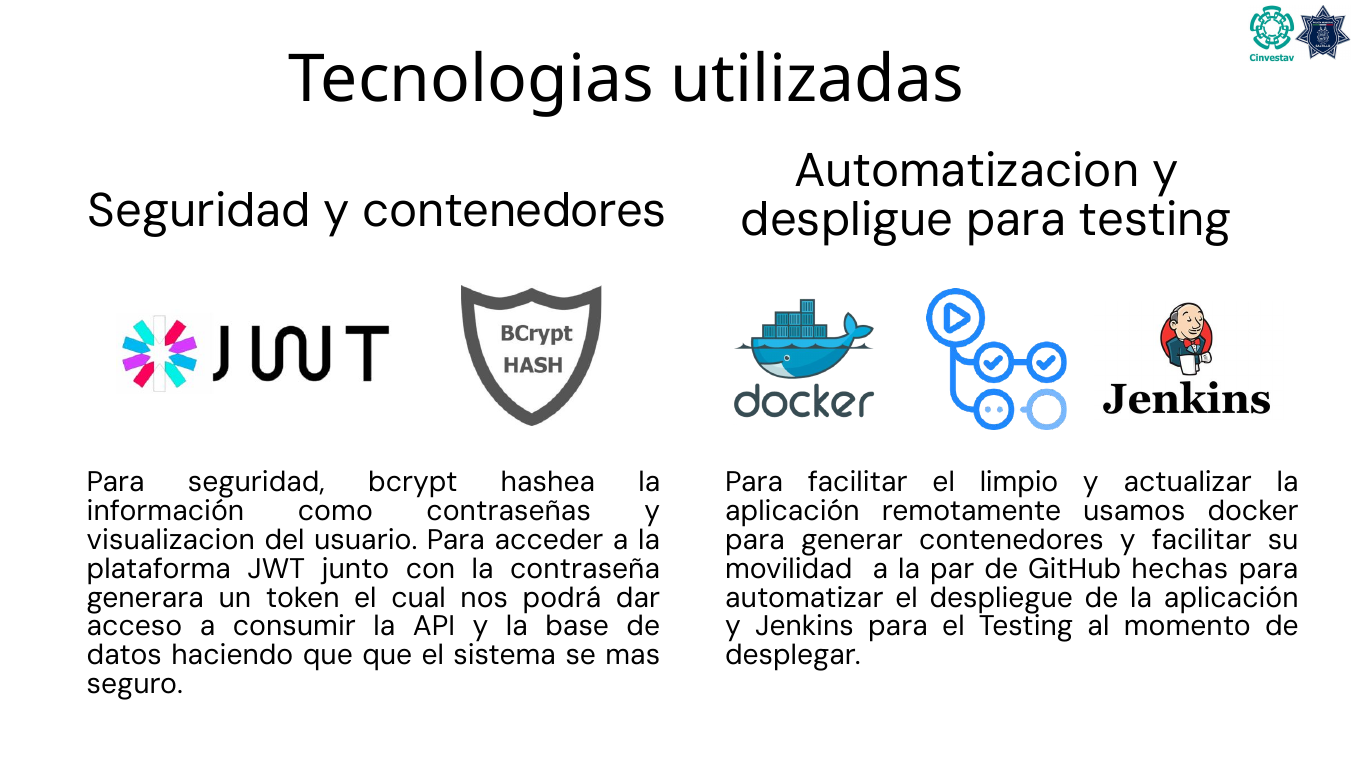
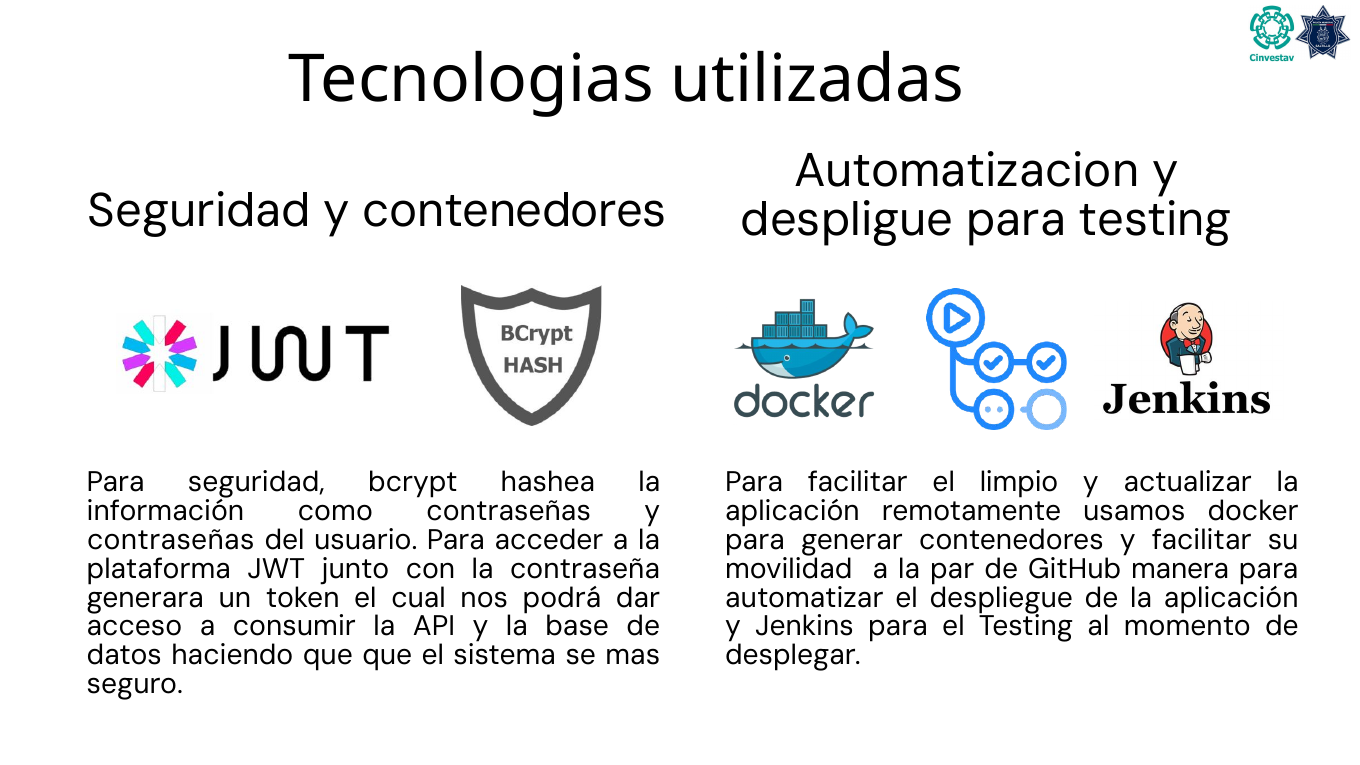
visualizacion: visualizacion -> contraseñas (171, 540)
hechas: hechas -> manera (1180, 569)
